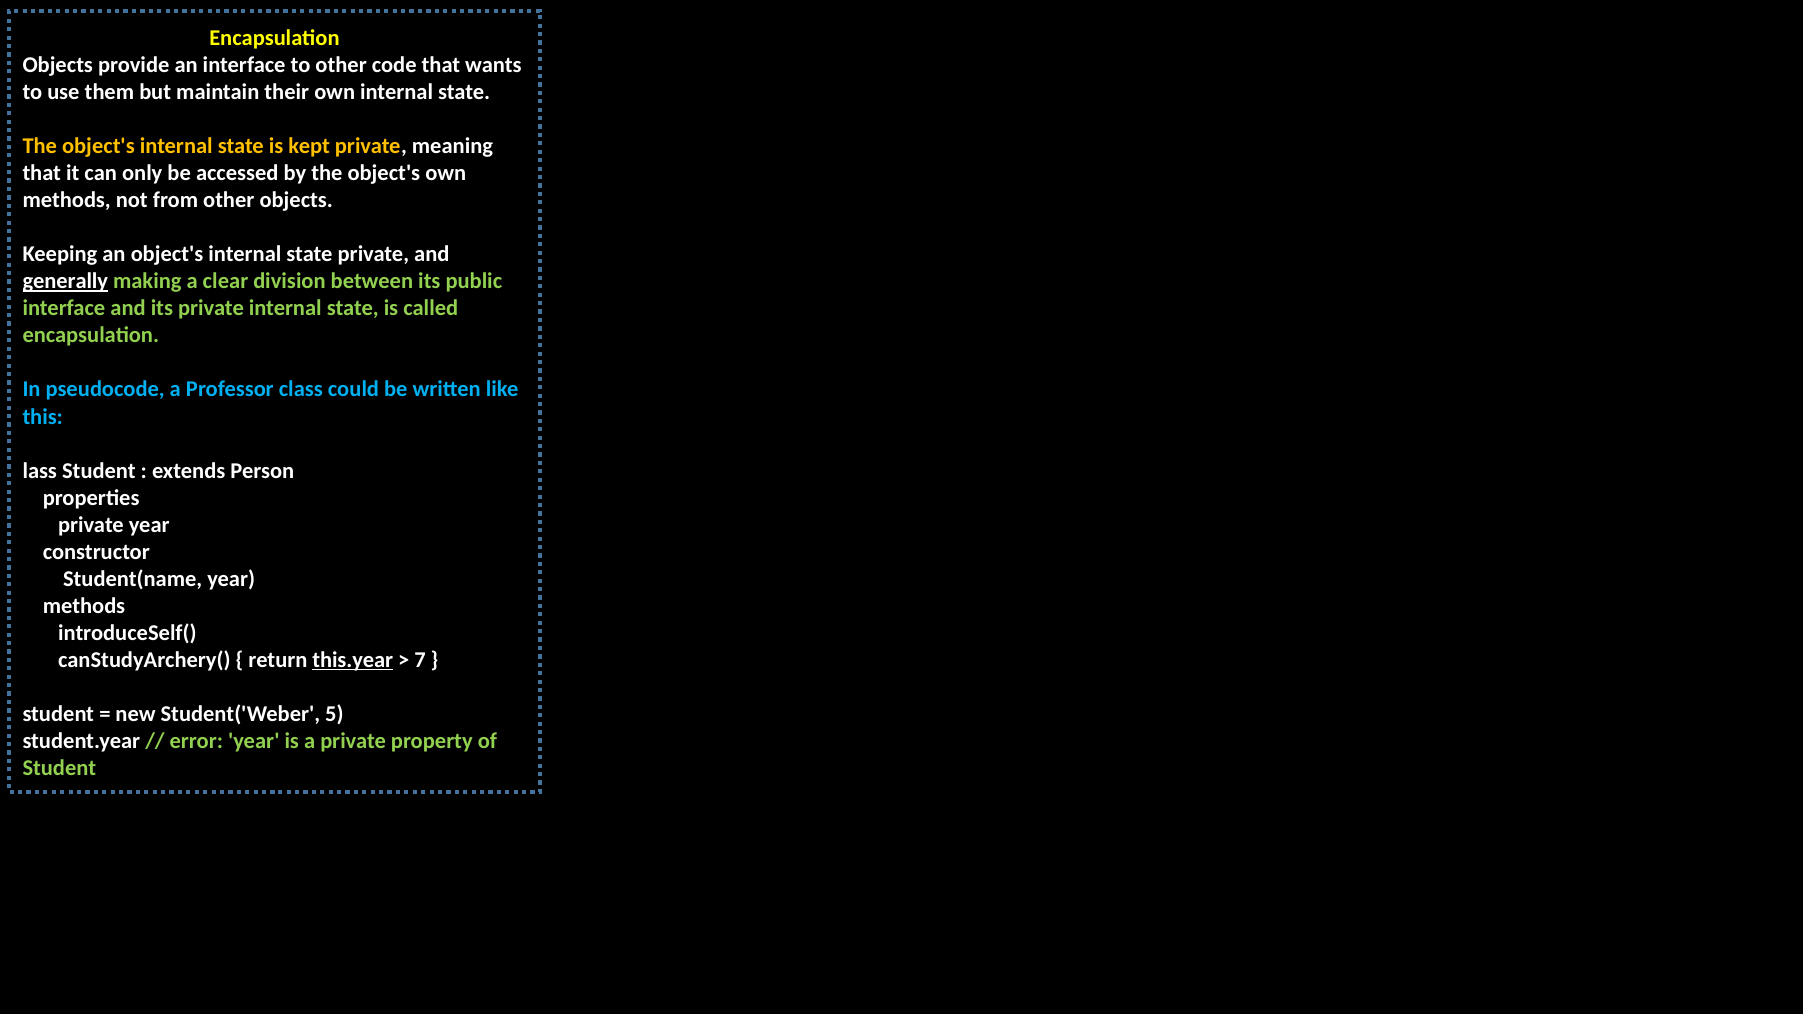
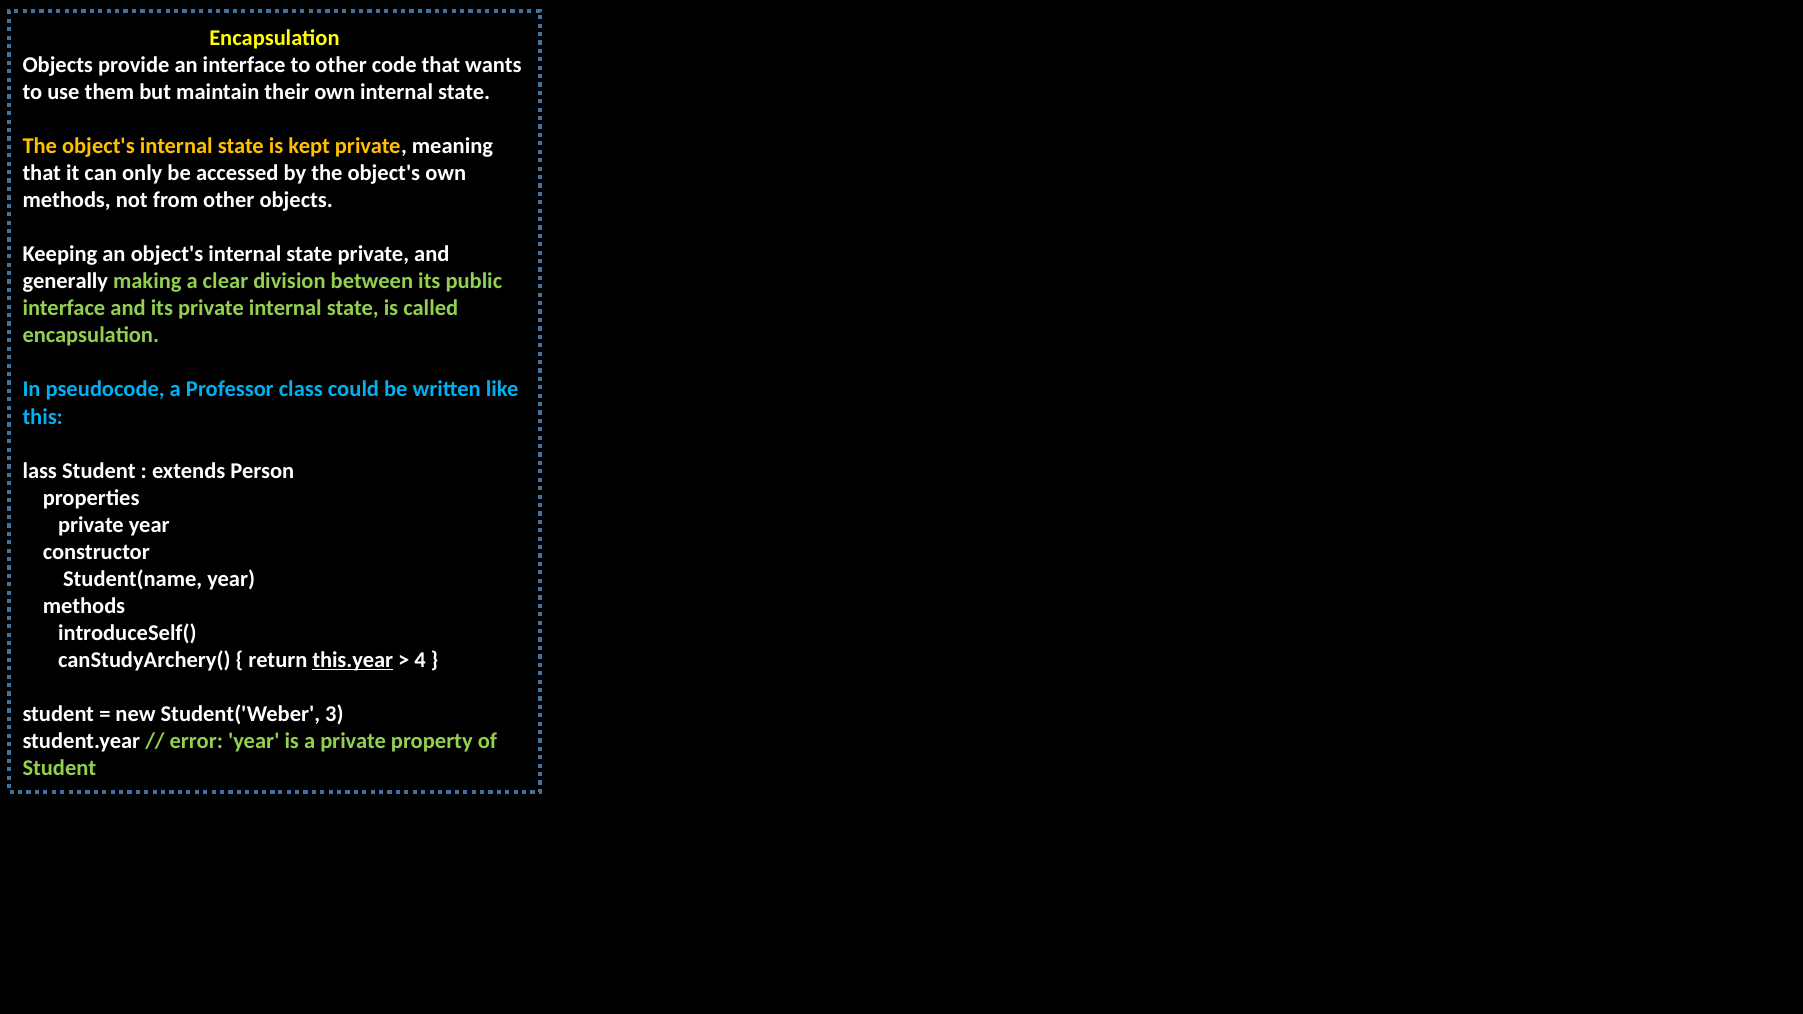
generally underline: present -> none (65, 281)
7: 7 -> 4 (420, 660)
5: 5 -> 3 (334, 714)
